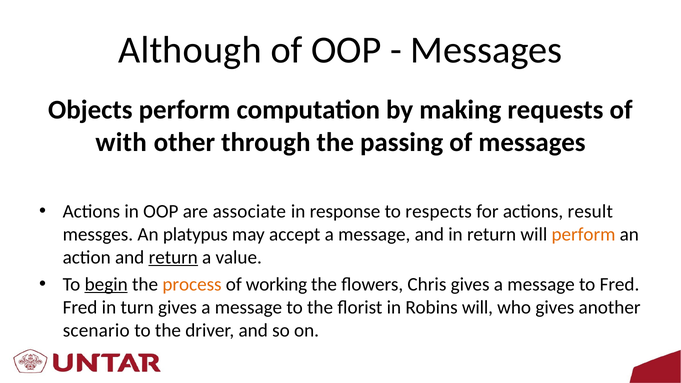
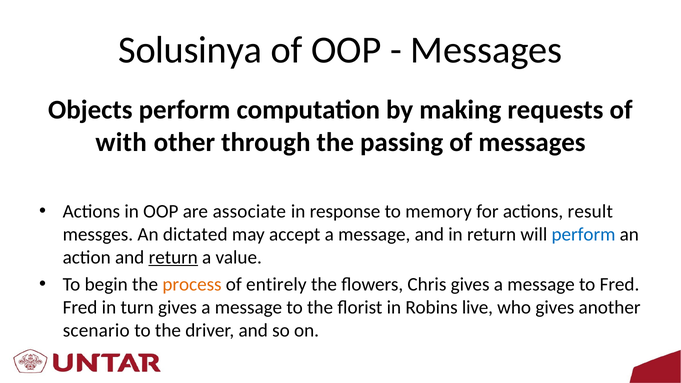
Although: Although -> Solusinya (190, 50)
respects: respects -> memory (439, 211)
platypus: platypus -> dictated (195, 234)
perform colour: orange -> blue (584, 234)
begin underline: present -> none (106, 284)
working: working -> entirely (276, 284)
Robins will: will -> live (477, 307)
